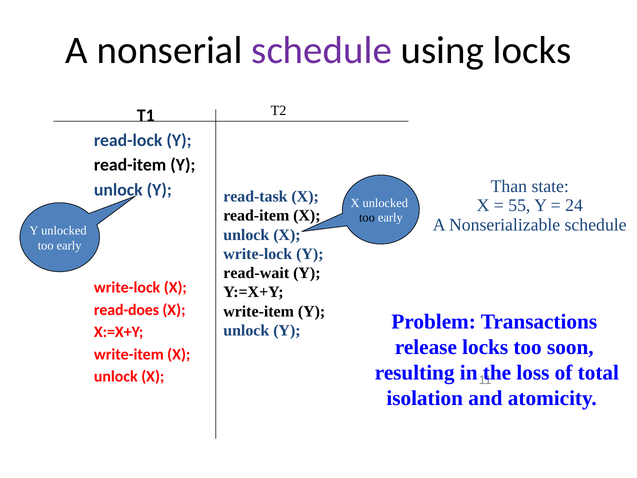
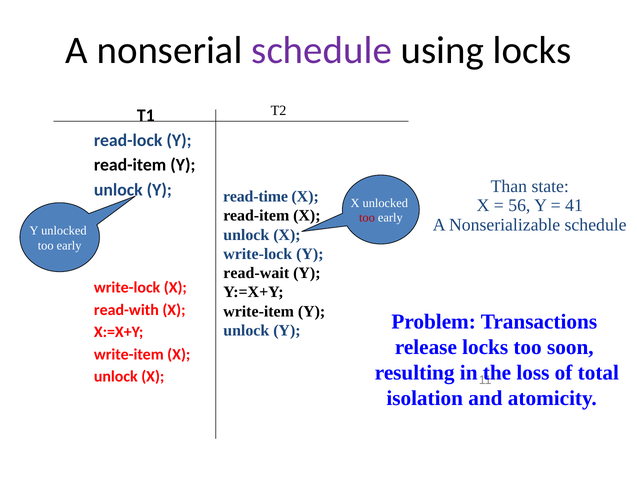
read-task: read-task -> read-time (256, 196)
55: 55 -> 56 (519, 206)
24: 24 -> 41 (574, 206)
too colour: black -> red (367, 218)
read-does: read-does -> read-with (126, 310)
